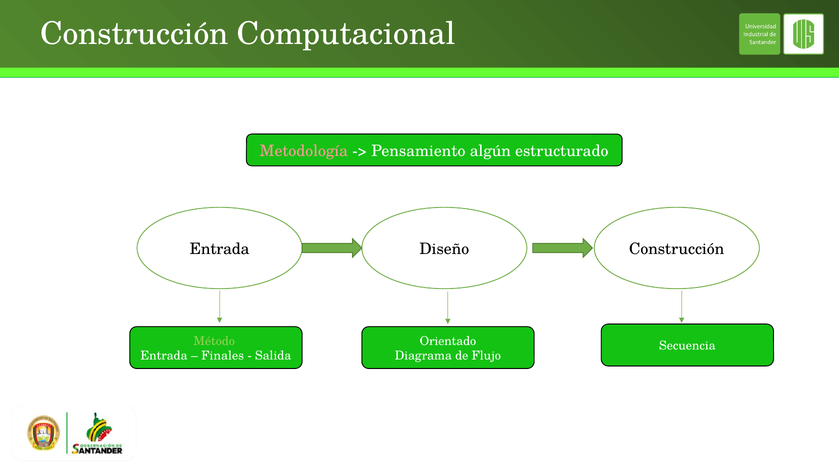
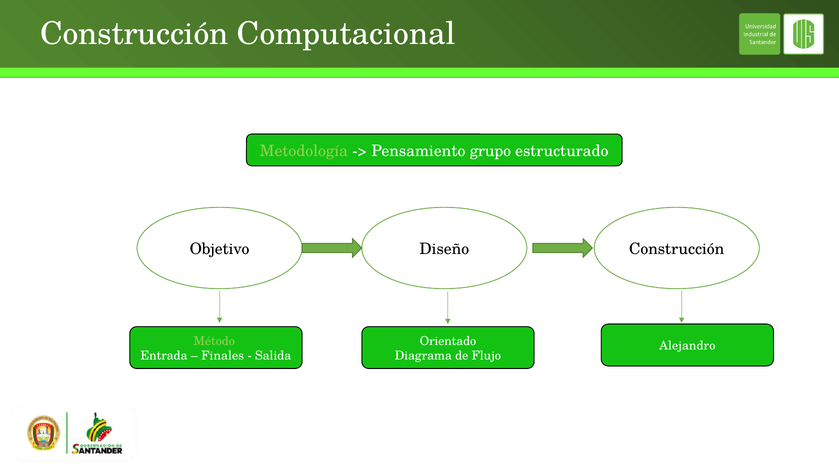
Metodología colour: pink -> light green (304, 151)
algún: algún -> grupo (490, 151)
Entrada: Entrada -> Objetivo (220, 249)
Secuencia: Secuencia -> Alejandro (687, 346)
